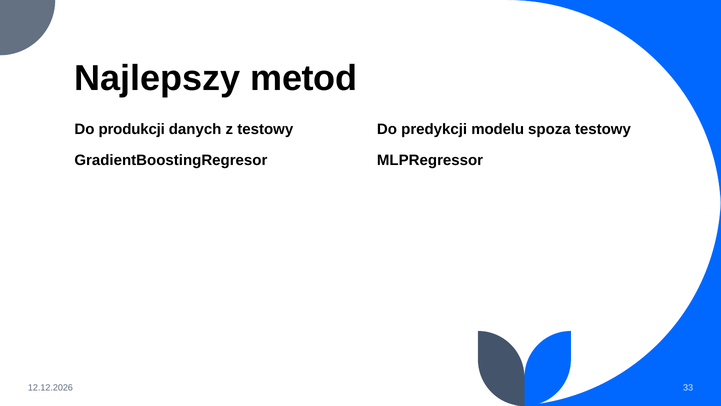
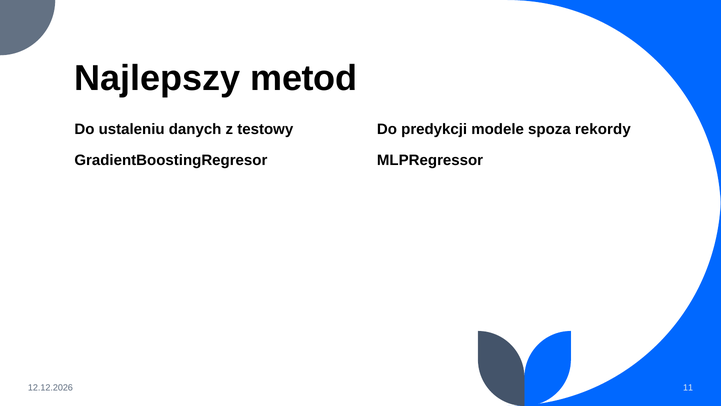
produkcji: produkcji -> ustaleniu (132, 129)
modelu: modelu -> modele (498, 129)
spoza testowy: testowy -> rekordy (603, 129)
33: 33 -> 11 (688, 387)
